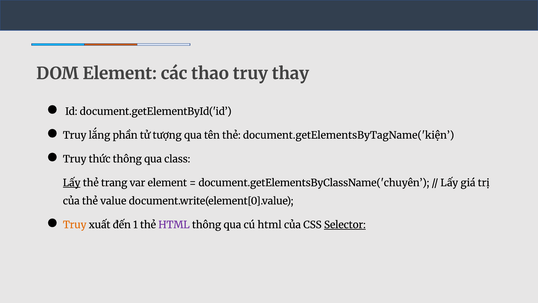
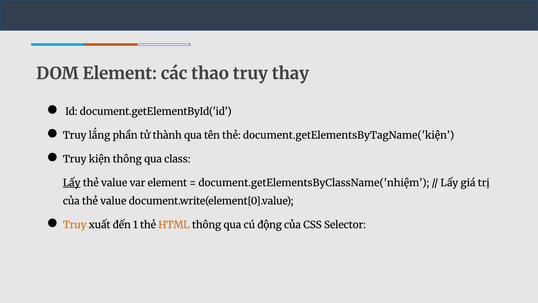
tượng: tượng -> thành (167, 135)
thức: thức -> kiện (100, 159)
trang: trang -> value (114, 183)
document.getElementsByClassName('chuyên: document.getElementsByClassName('chuyên -> document.getElementsByClassName('nhiệm (314, 183)
HTML colour: purple -> orange (174, 225)
cú html: html -> động (270, 225)
Selector underline: present -> none (345, 225)
